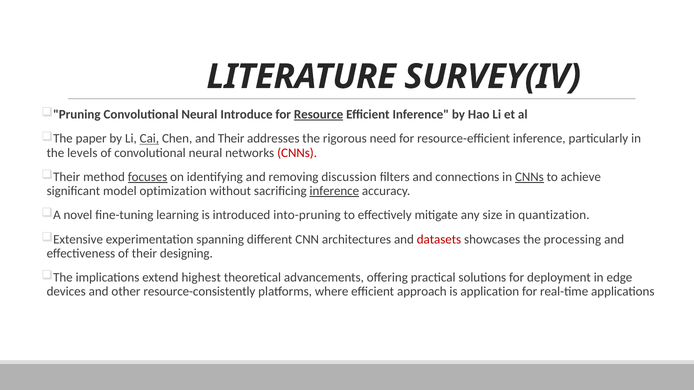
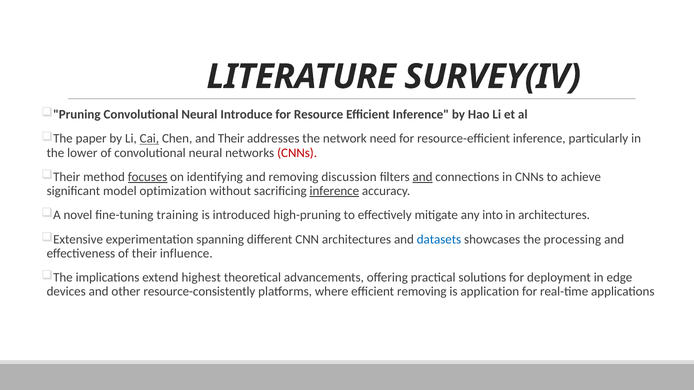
Resource underline: present -> none (319, 115)
rigorous: rigorous -> network (345, 139)
levels: levels -> lower (82, 153)
and underline: none -> present (423, 177)
CNNs underline: present -> none (529, 177)
learning: learning -> training (177, 215)
into-pruning: into-pruning -> high-pruning (307, 215)
size: size -> into (493, 215)
in quantization: quantization -> architectures (554, 215)
datasets colour: red -> blue (439, 239)
designing: designing -> influence (186, 254)
efficient approach: approach -> removing (422, 292)
